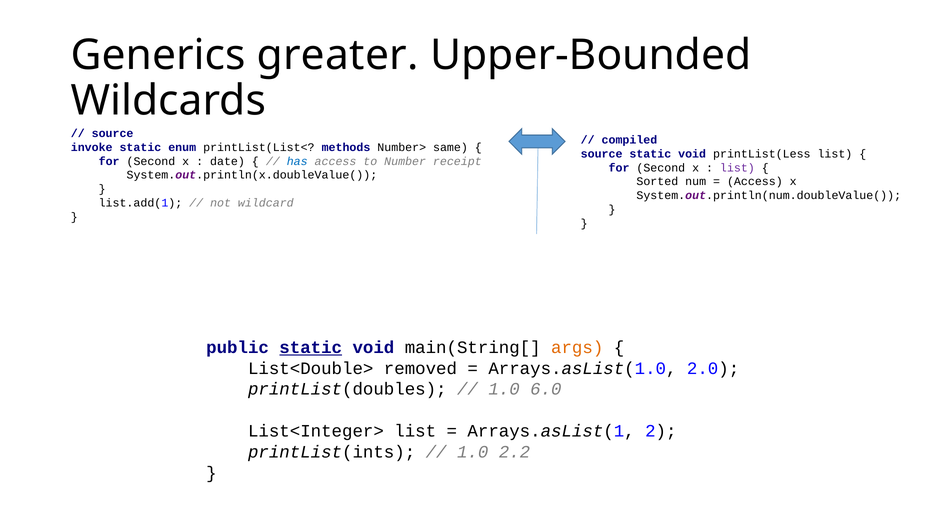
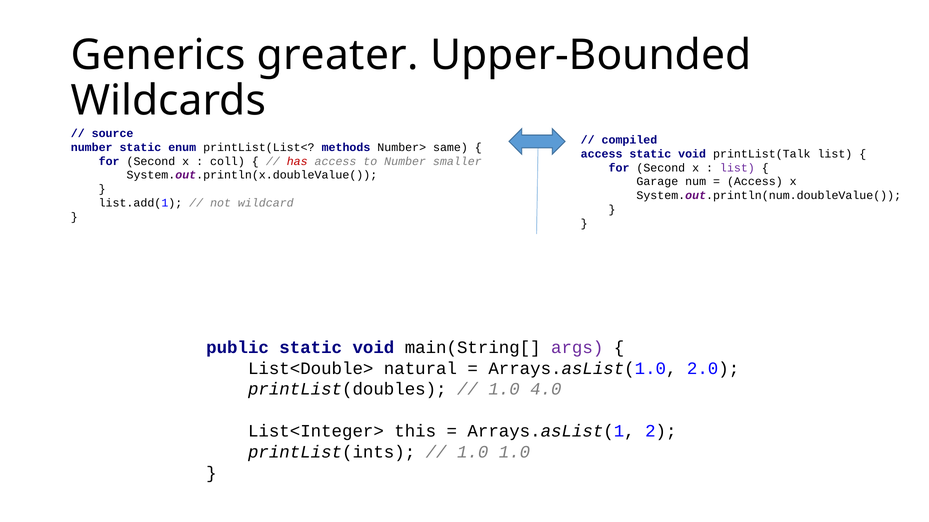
invoke: invoke -> number (92, 147)
source: source -> access (602, 154)
printList(Less: printList(Less -> printList(Talk (762, 154)
date: date -> coll (227, 161)
has colour: blue -> red (297, 161)
receipt: receipt -> smaller (457, 161)
Sorted: Sorted -> Garage (657, 182)
static underline: present -> none (311, 348)
args colour: orange -> purple (577, 348)
removed: removed -> natural (420, 369)
6.0: 6.0 -> 4.0 (546, 390)
List<Integer> list: list -> this (415, 431)
1.0 2.2: 2.2 -> 1.0 (515, 452)
